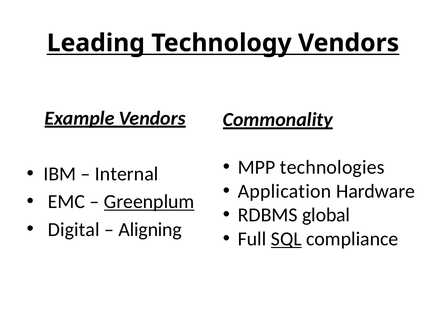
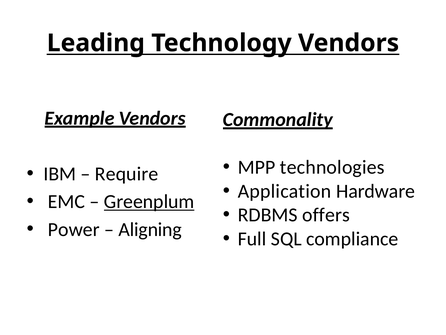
Internal: Internal -> Require (127, 174)
global: global -> offers (326, 215)
Digital: Digital -> Power (74, 229)
SQL underline: present -> none (286, 239)
